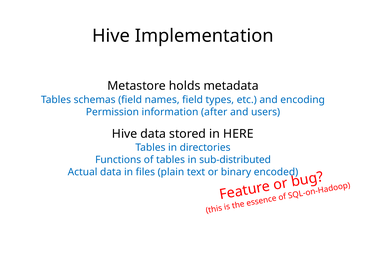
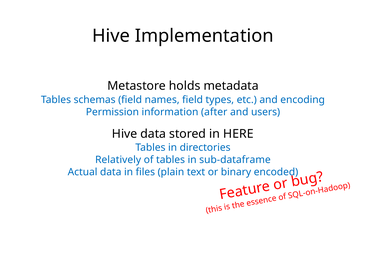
Functions: Functions -> Relatively (118, 160)
sub-distributed: sub-distributed -> sub-dataframe (235, 160)
